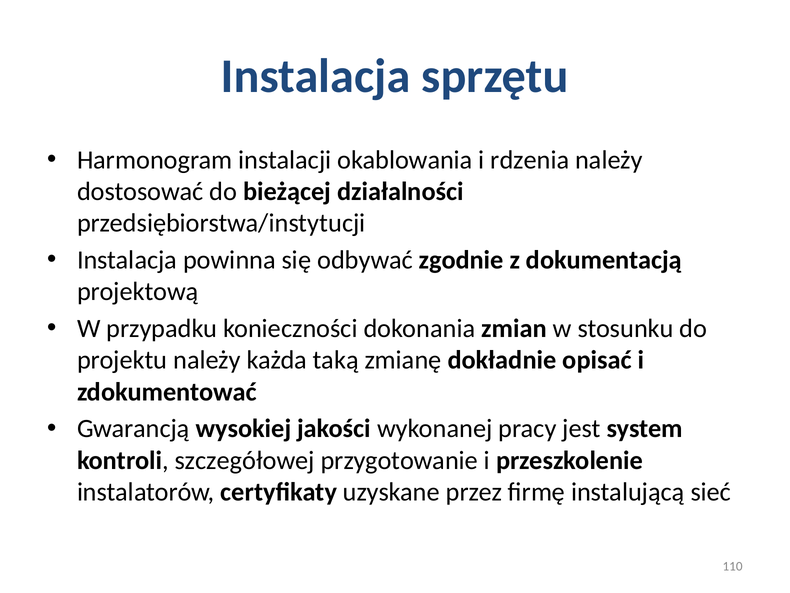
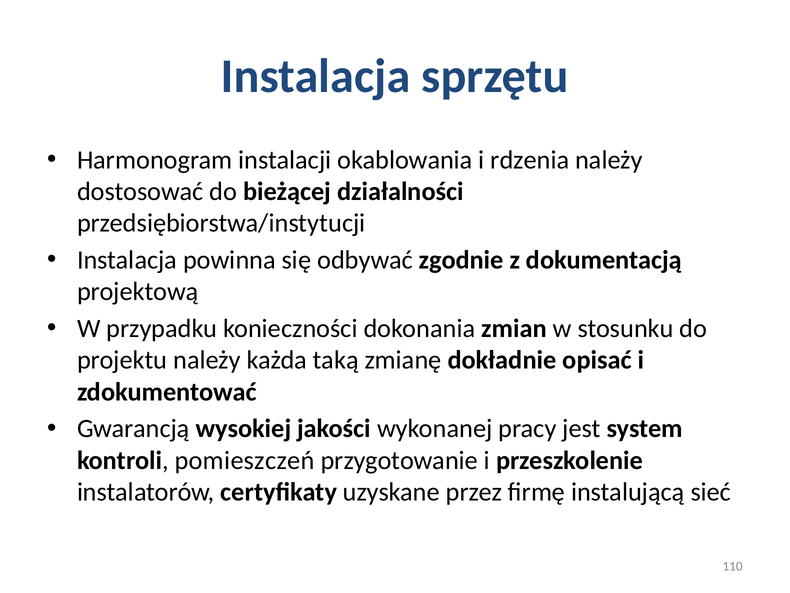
szczegółowej: szczegółowej -> pomieszczeń (245, 460)
